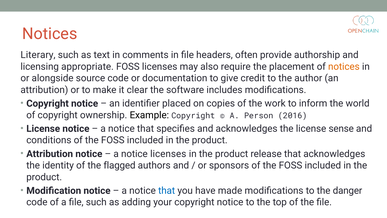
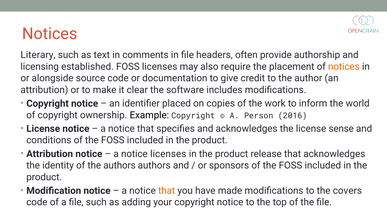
appropriate: appropriate -> established (87, 67)
the flagged: flagged -> authors (120, 165)
that colour: blue -> orange (167, 190)
danger: danger -> covers (347, 190)
